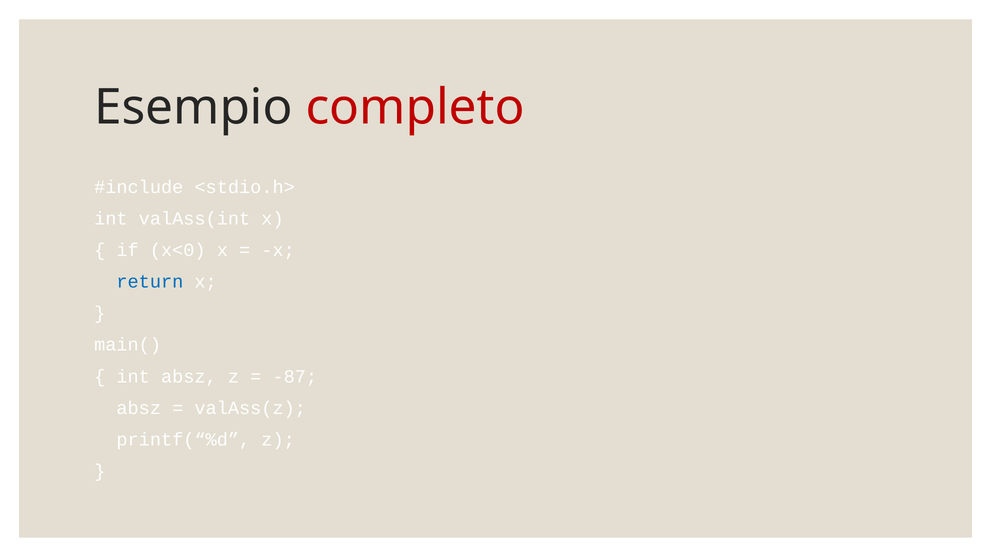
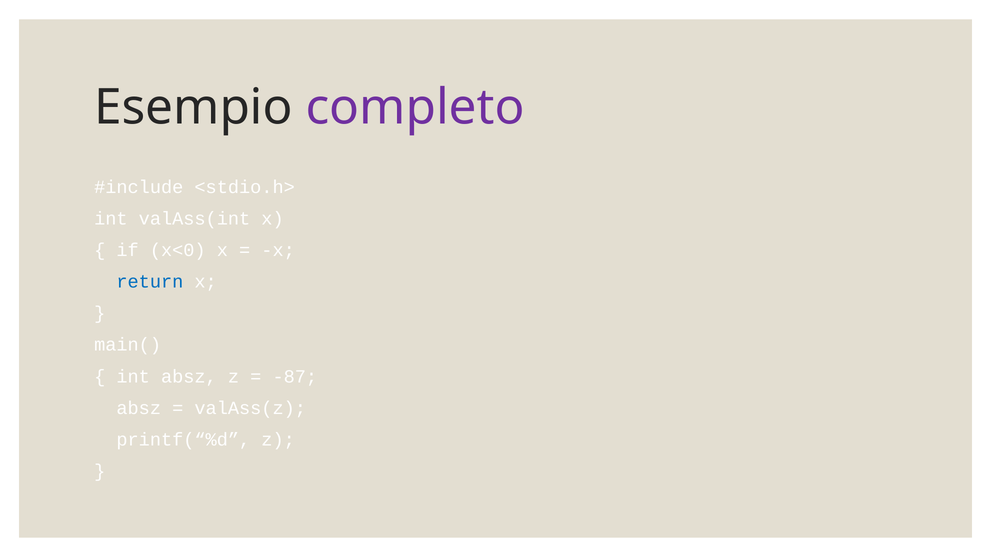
completo colour: red -> purple (415, 108)
